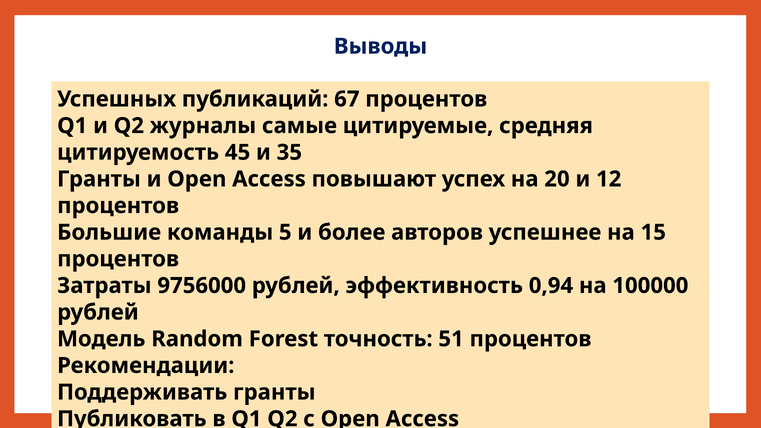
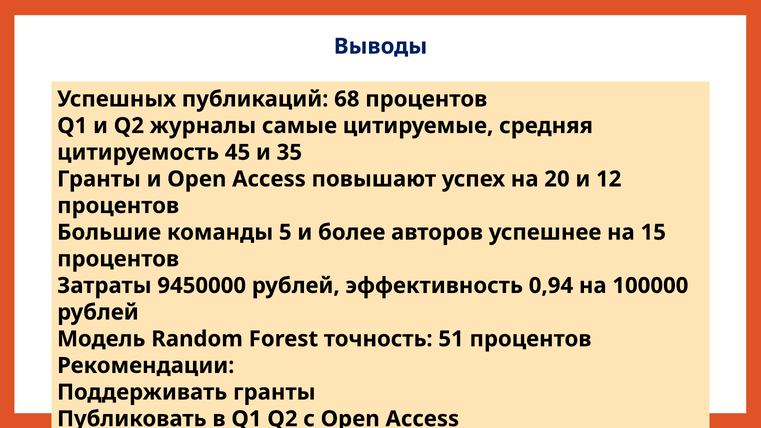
67: 67 -> 68 (347, 99)
9756000: 9756000 -> 9450000 (202, 286)
